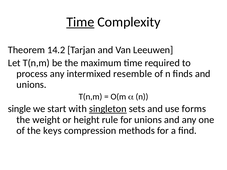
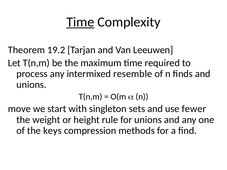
14.2: 14.2 -> 19.2 (56, 50)
single: single -> move (19, 109)
singleton underline: present -> none (108, 109)
forms: forms -> fewer (194, 109)
